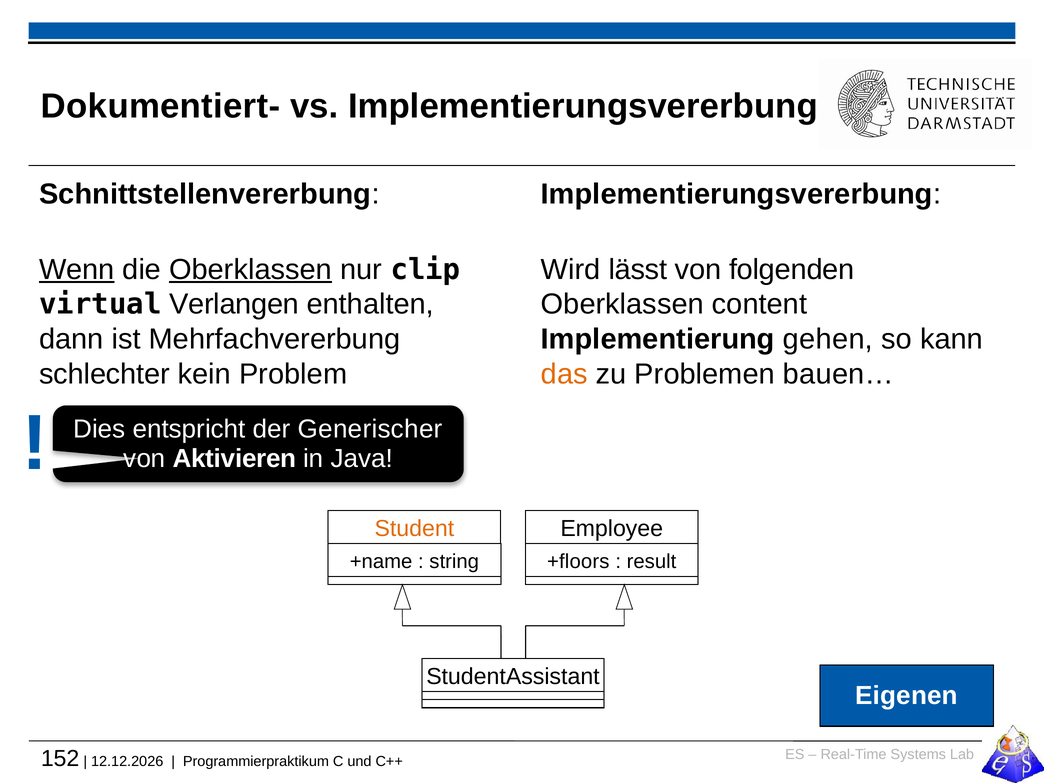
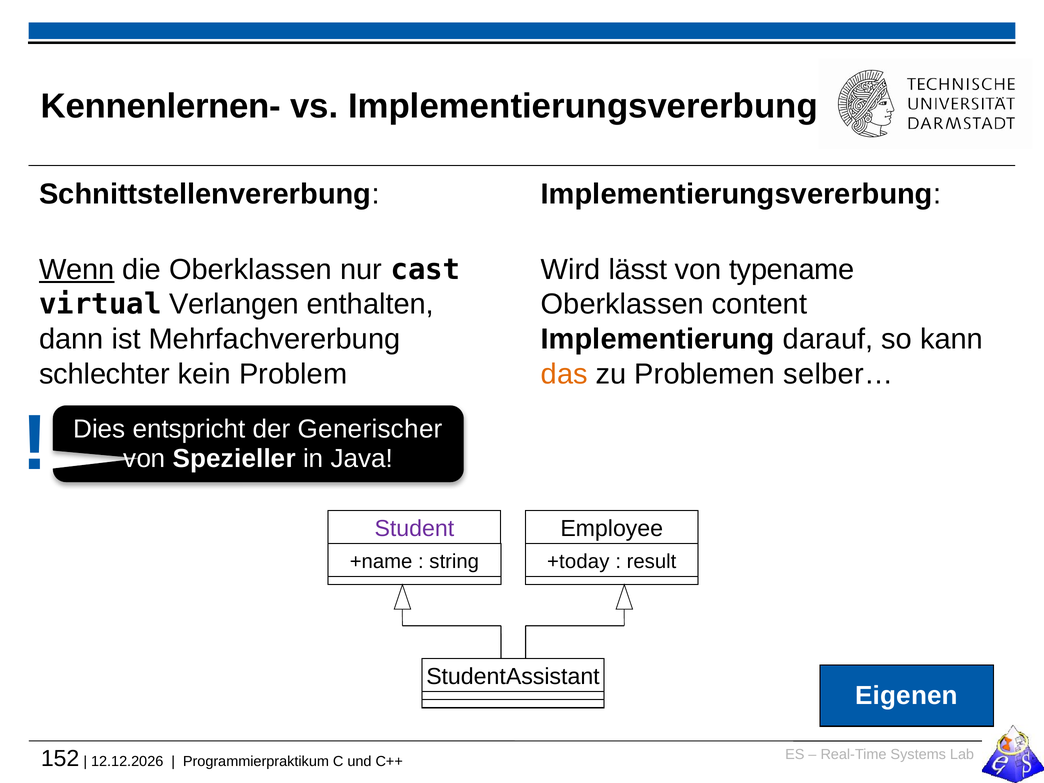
Dokumentiert-: Dokumentiert- -> Kennenlernen- (161, 106)
Oberklassen underline: present -> none (251, 270)
clip: clip -> cast (425, 270)
folgenden: folgenden -> typename (792, 270)
gehen: gehen -> darauf (828, 339)
bauen…: bauen… -> selber… (838, 374)
Aktivieren: Aktivieren -> Spezieller (234, 458)
Student colour: orange -> purple (414, 529)
+floors: +floors -> +today (578, 561)
